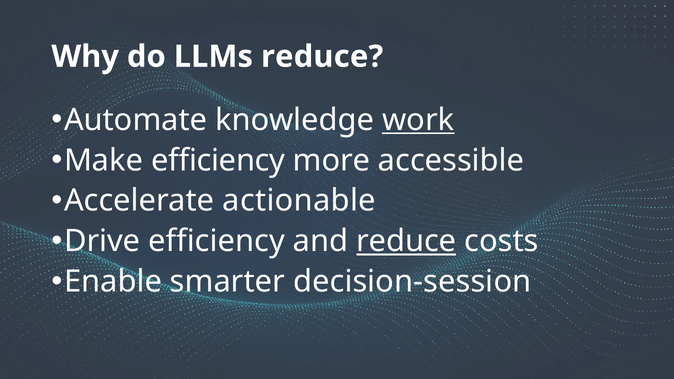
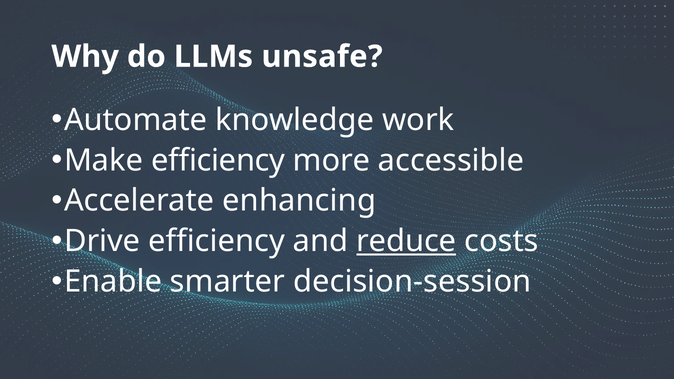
LLMs reduce: reduce -> unsafe (322, 57)
work underline: present -> none (418, 120)
actionable: actionable -> enhancing (299, 201)
